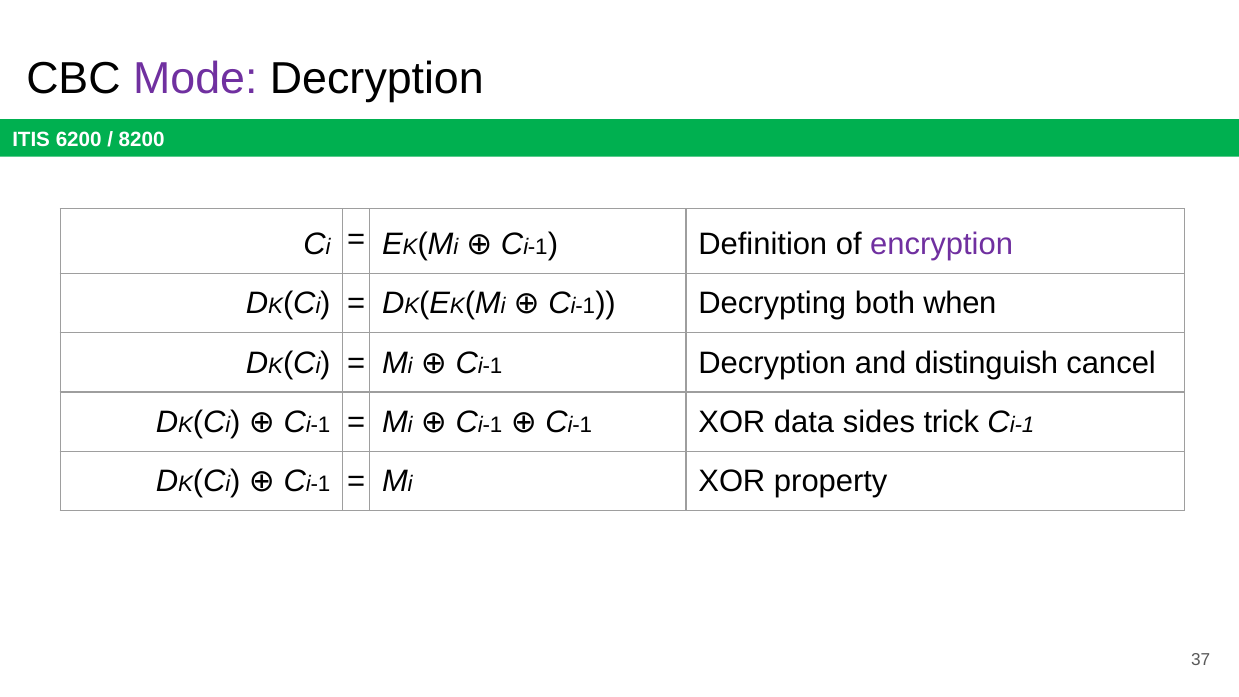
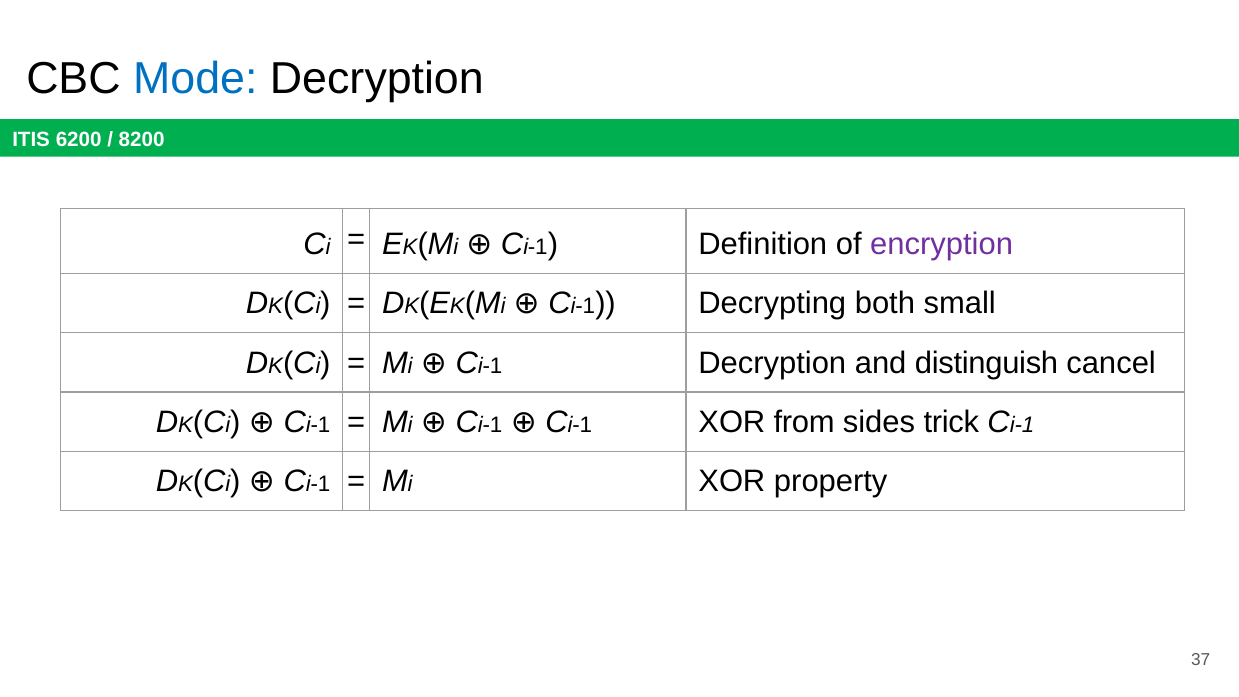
Mode colour: purple -> blue (195, 79)
when: when -> small (960, 303)
data: data -> from (804, 422)
